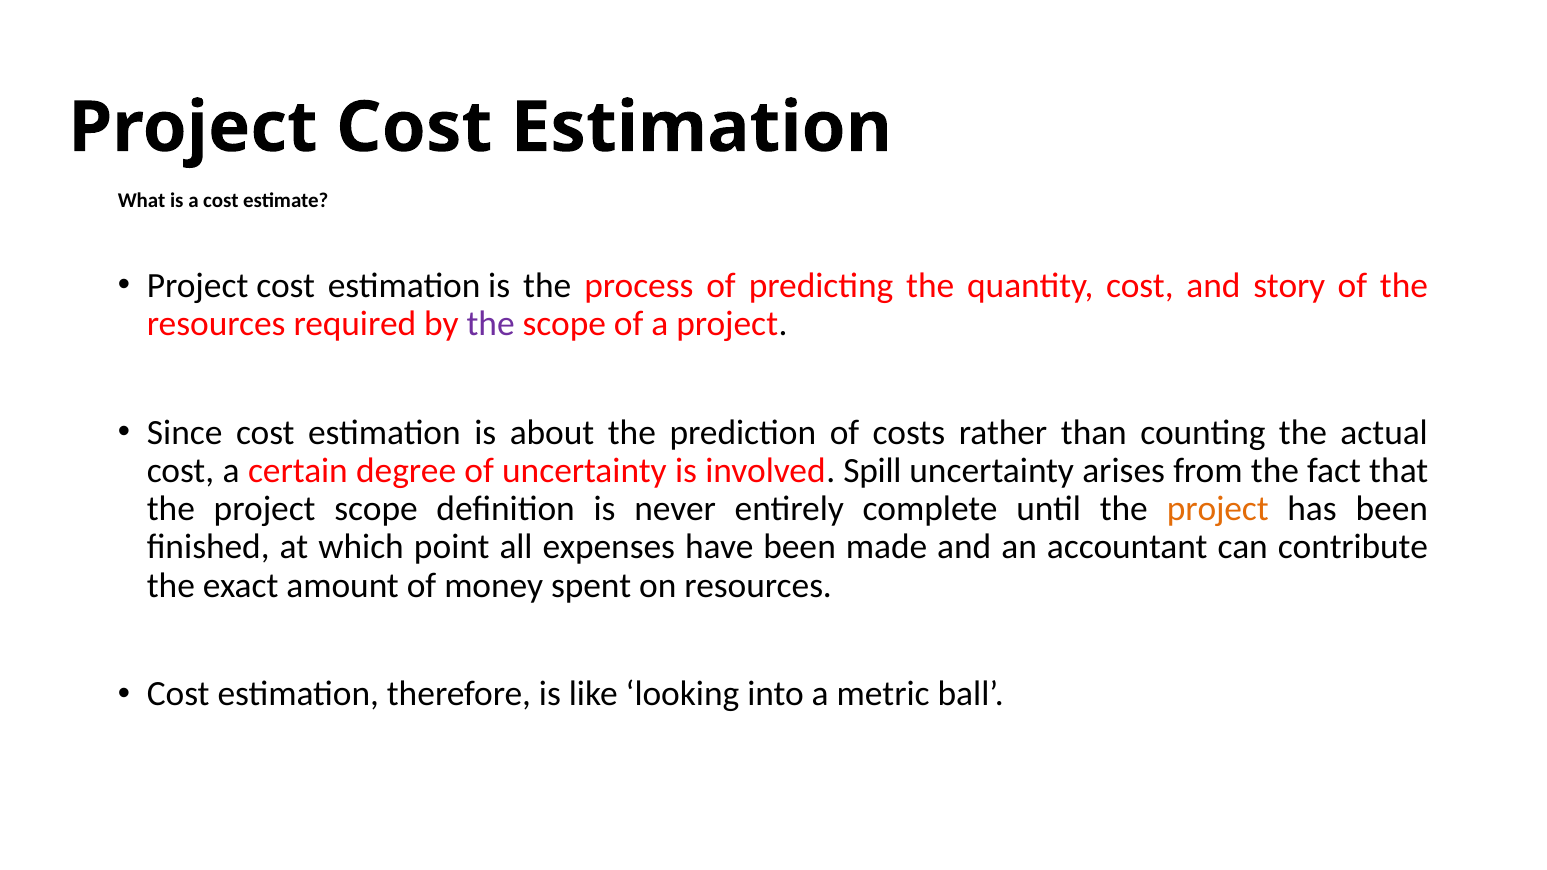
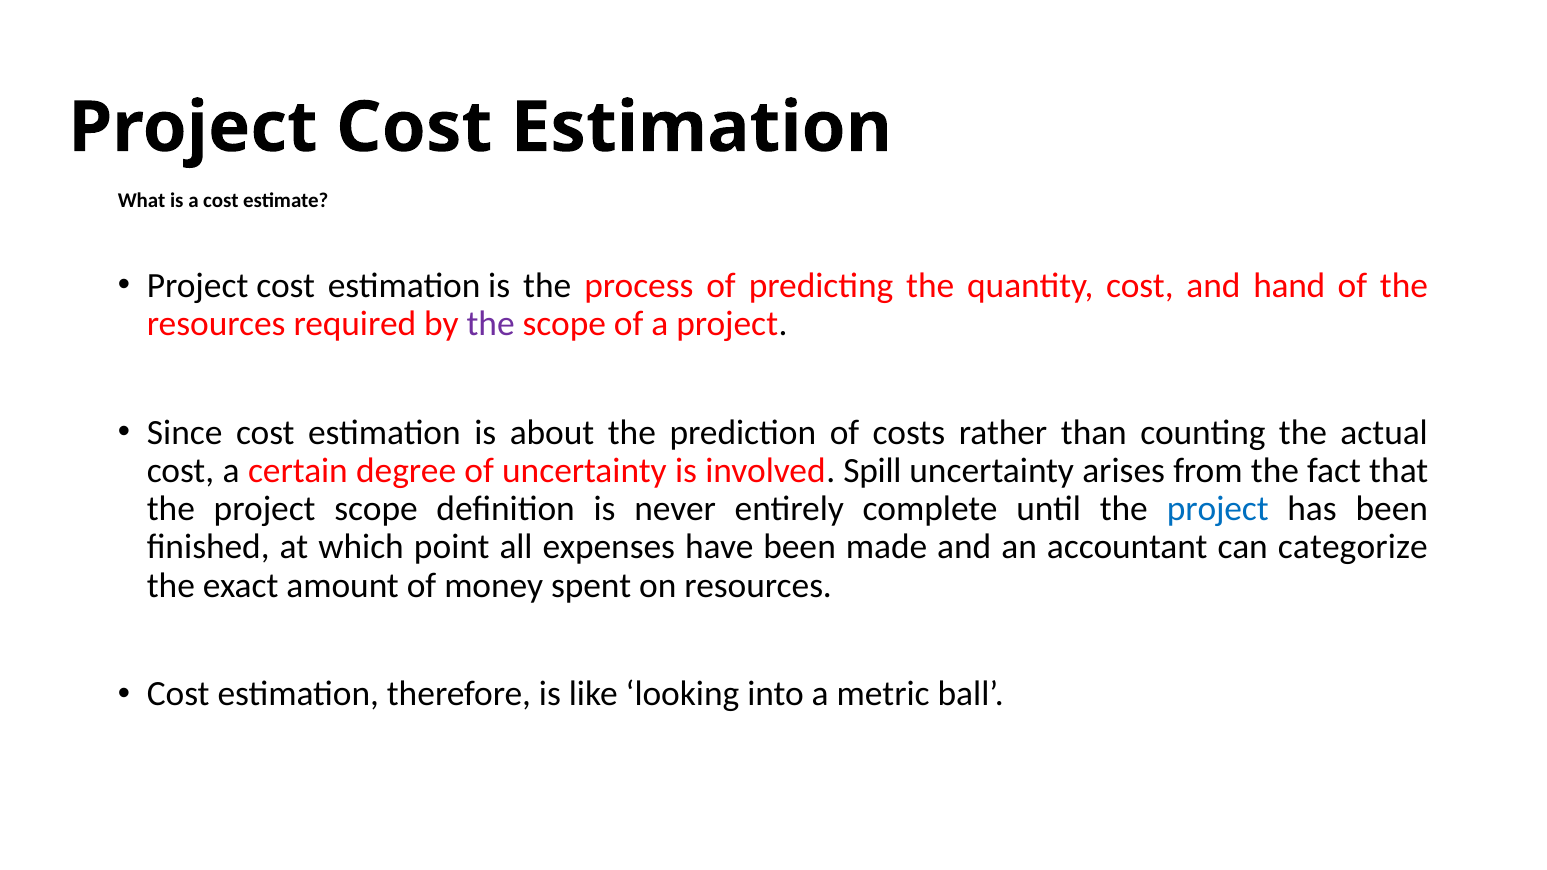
story: story -> hand (1289, 285)
project colour: orange -> blue (1218, 509)
contribute: contribute -> categorize (1353, 547)
